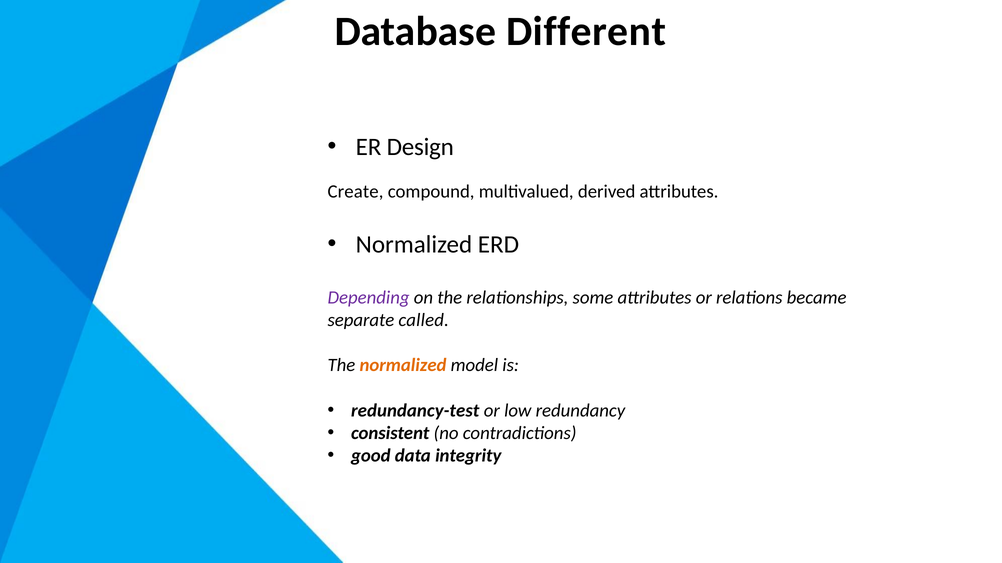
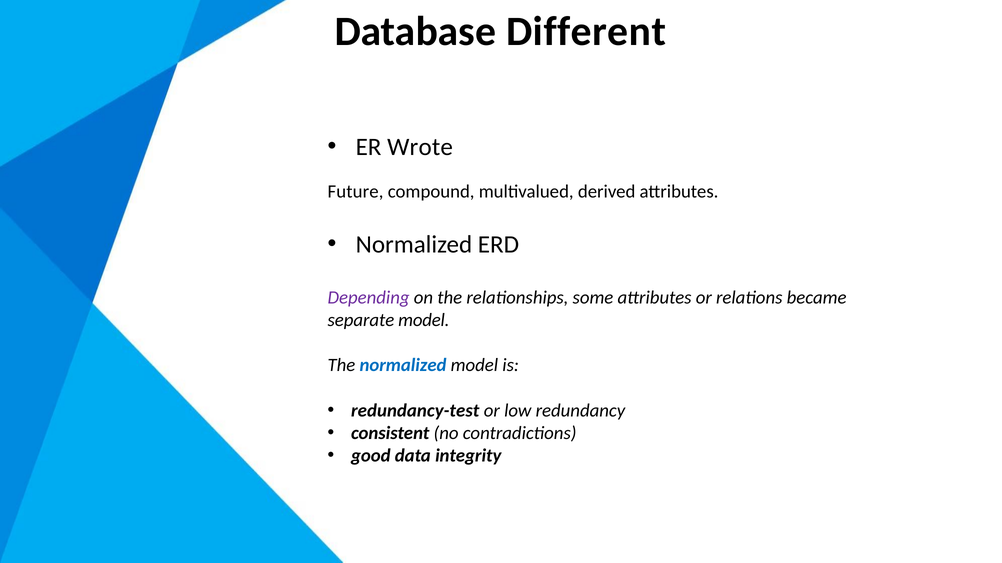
Design: Design -> Wrote (420, 147)
Create: Create -> Future (356, 192)
separate called: called -> model (424, 321)
normalized colour: orange -> blue (403, 366)
